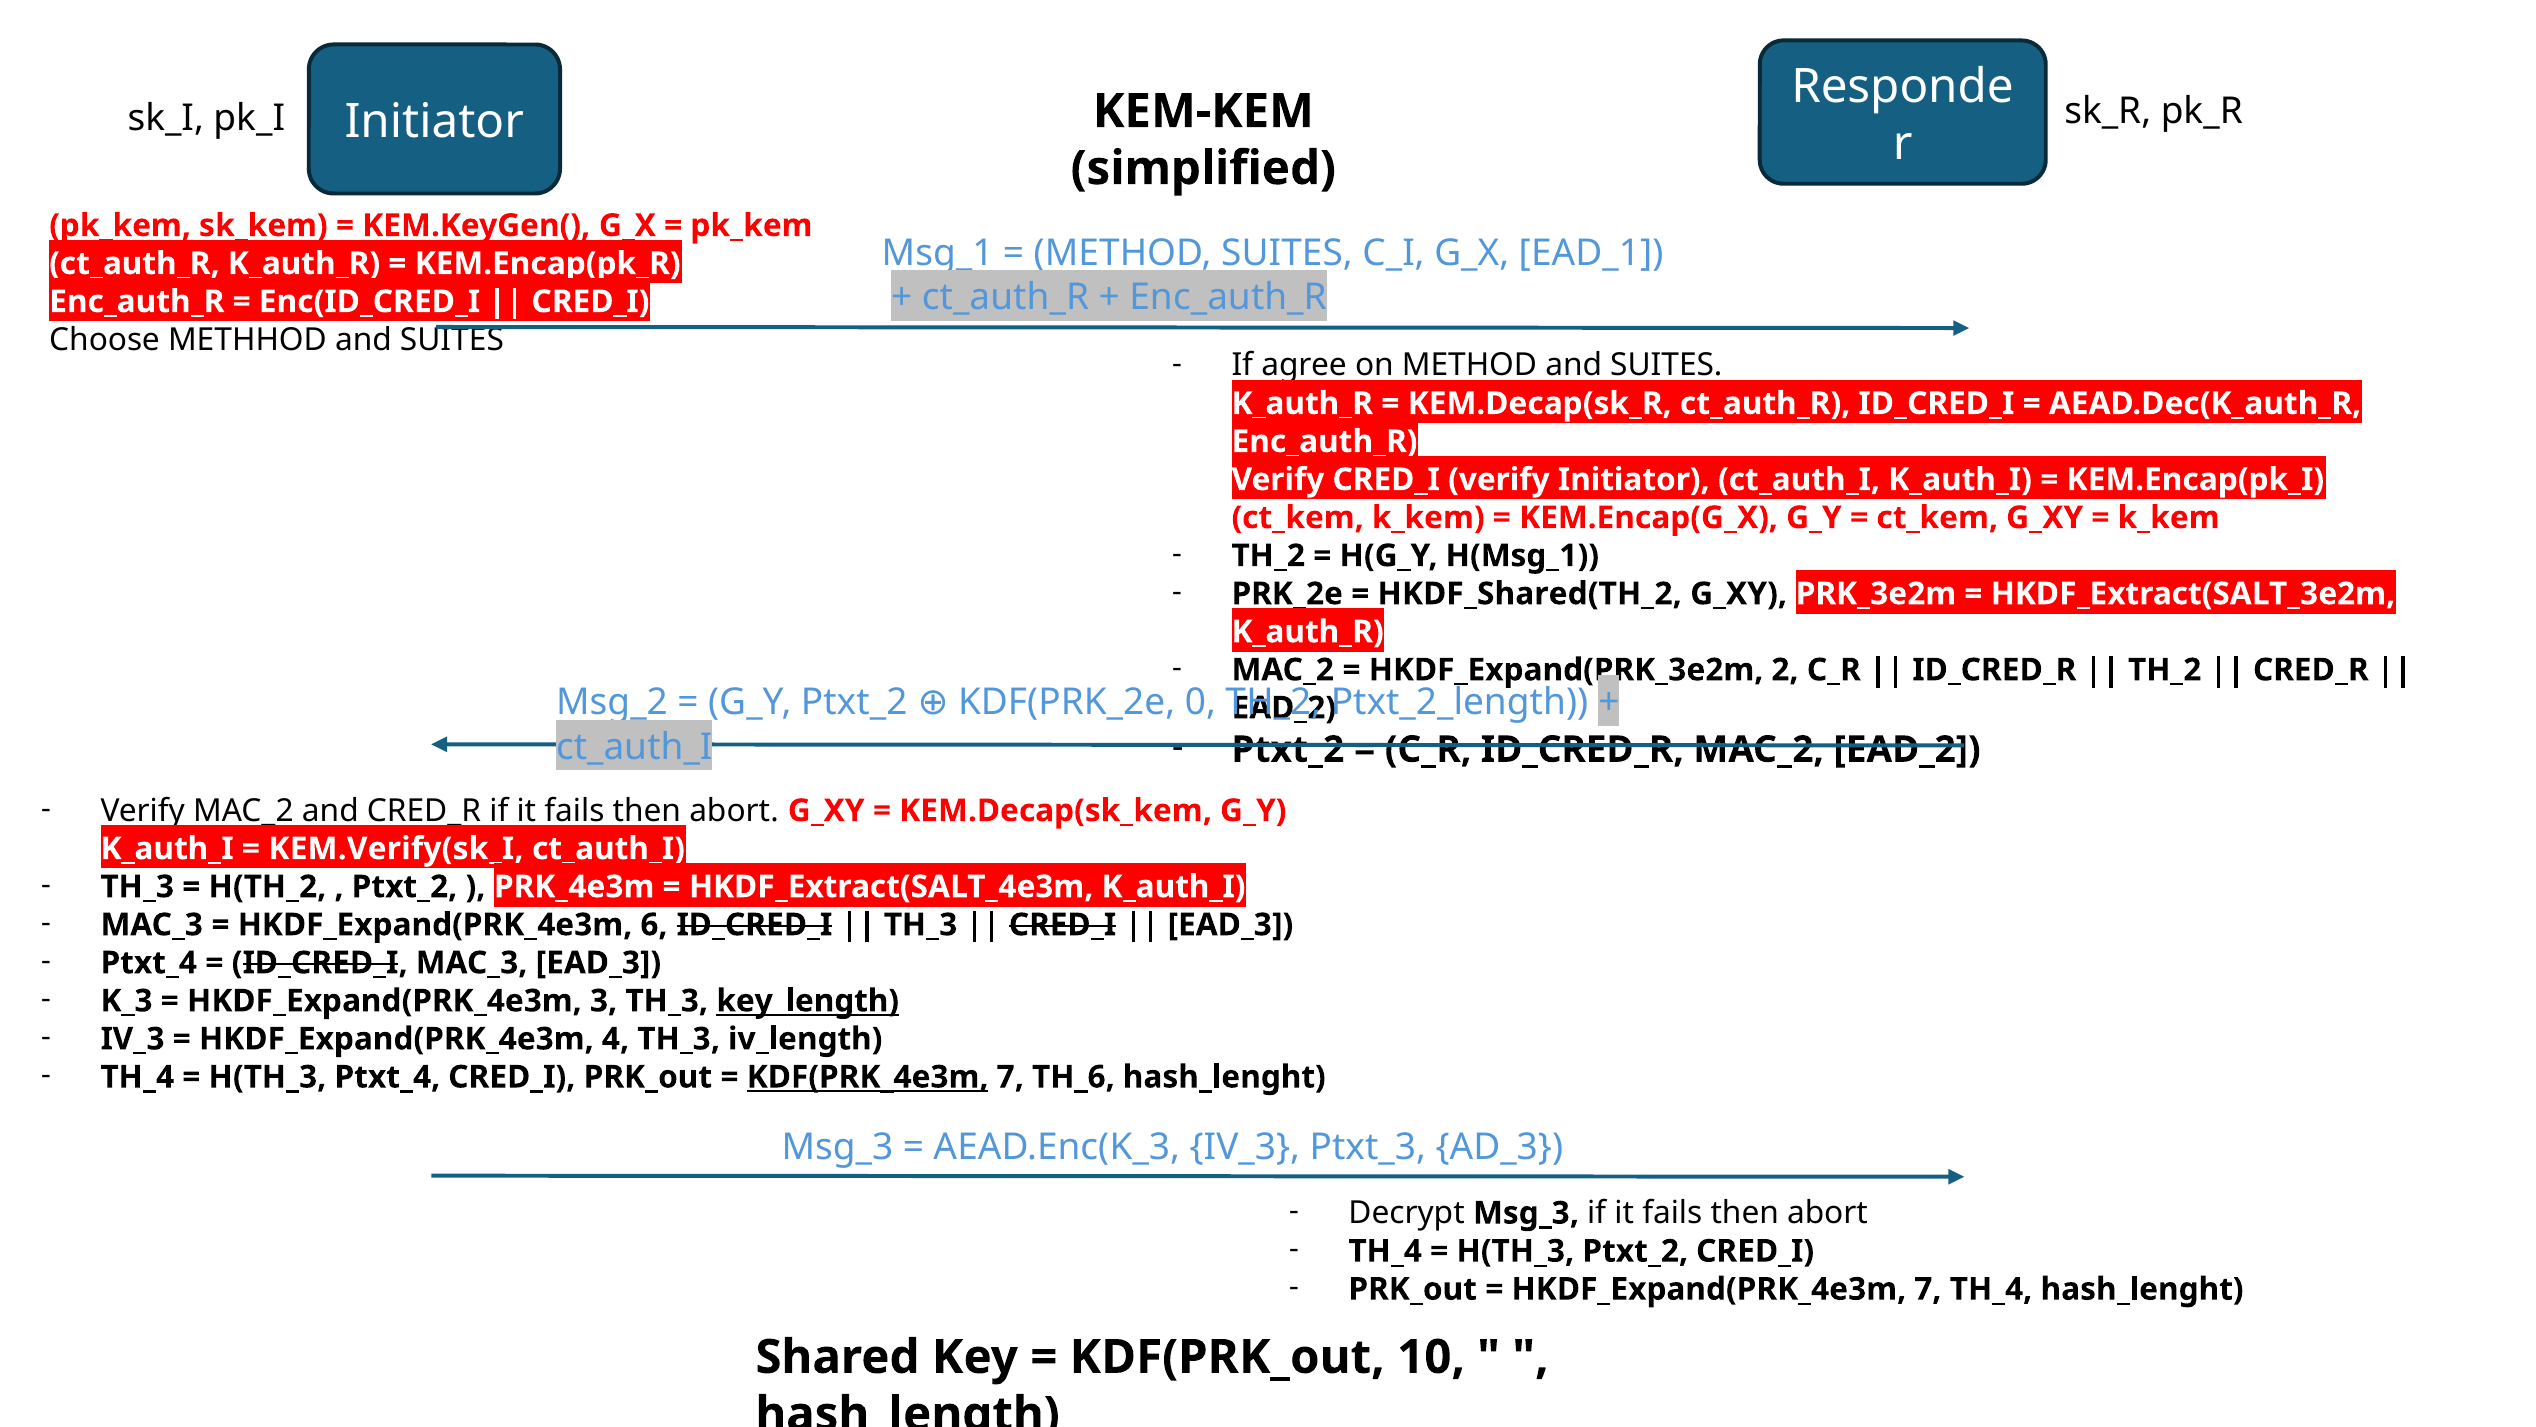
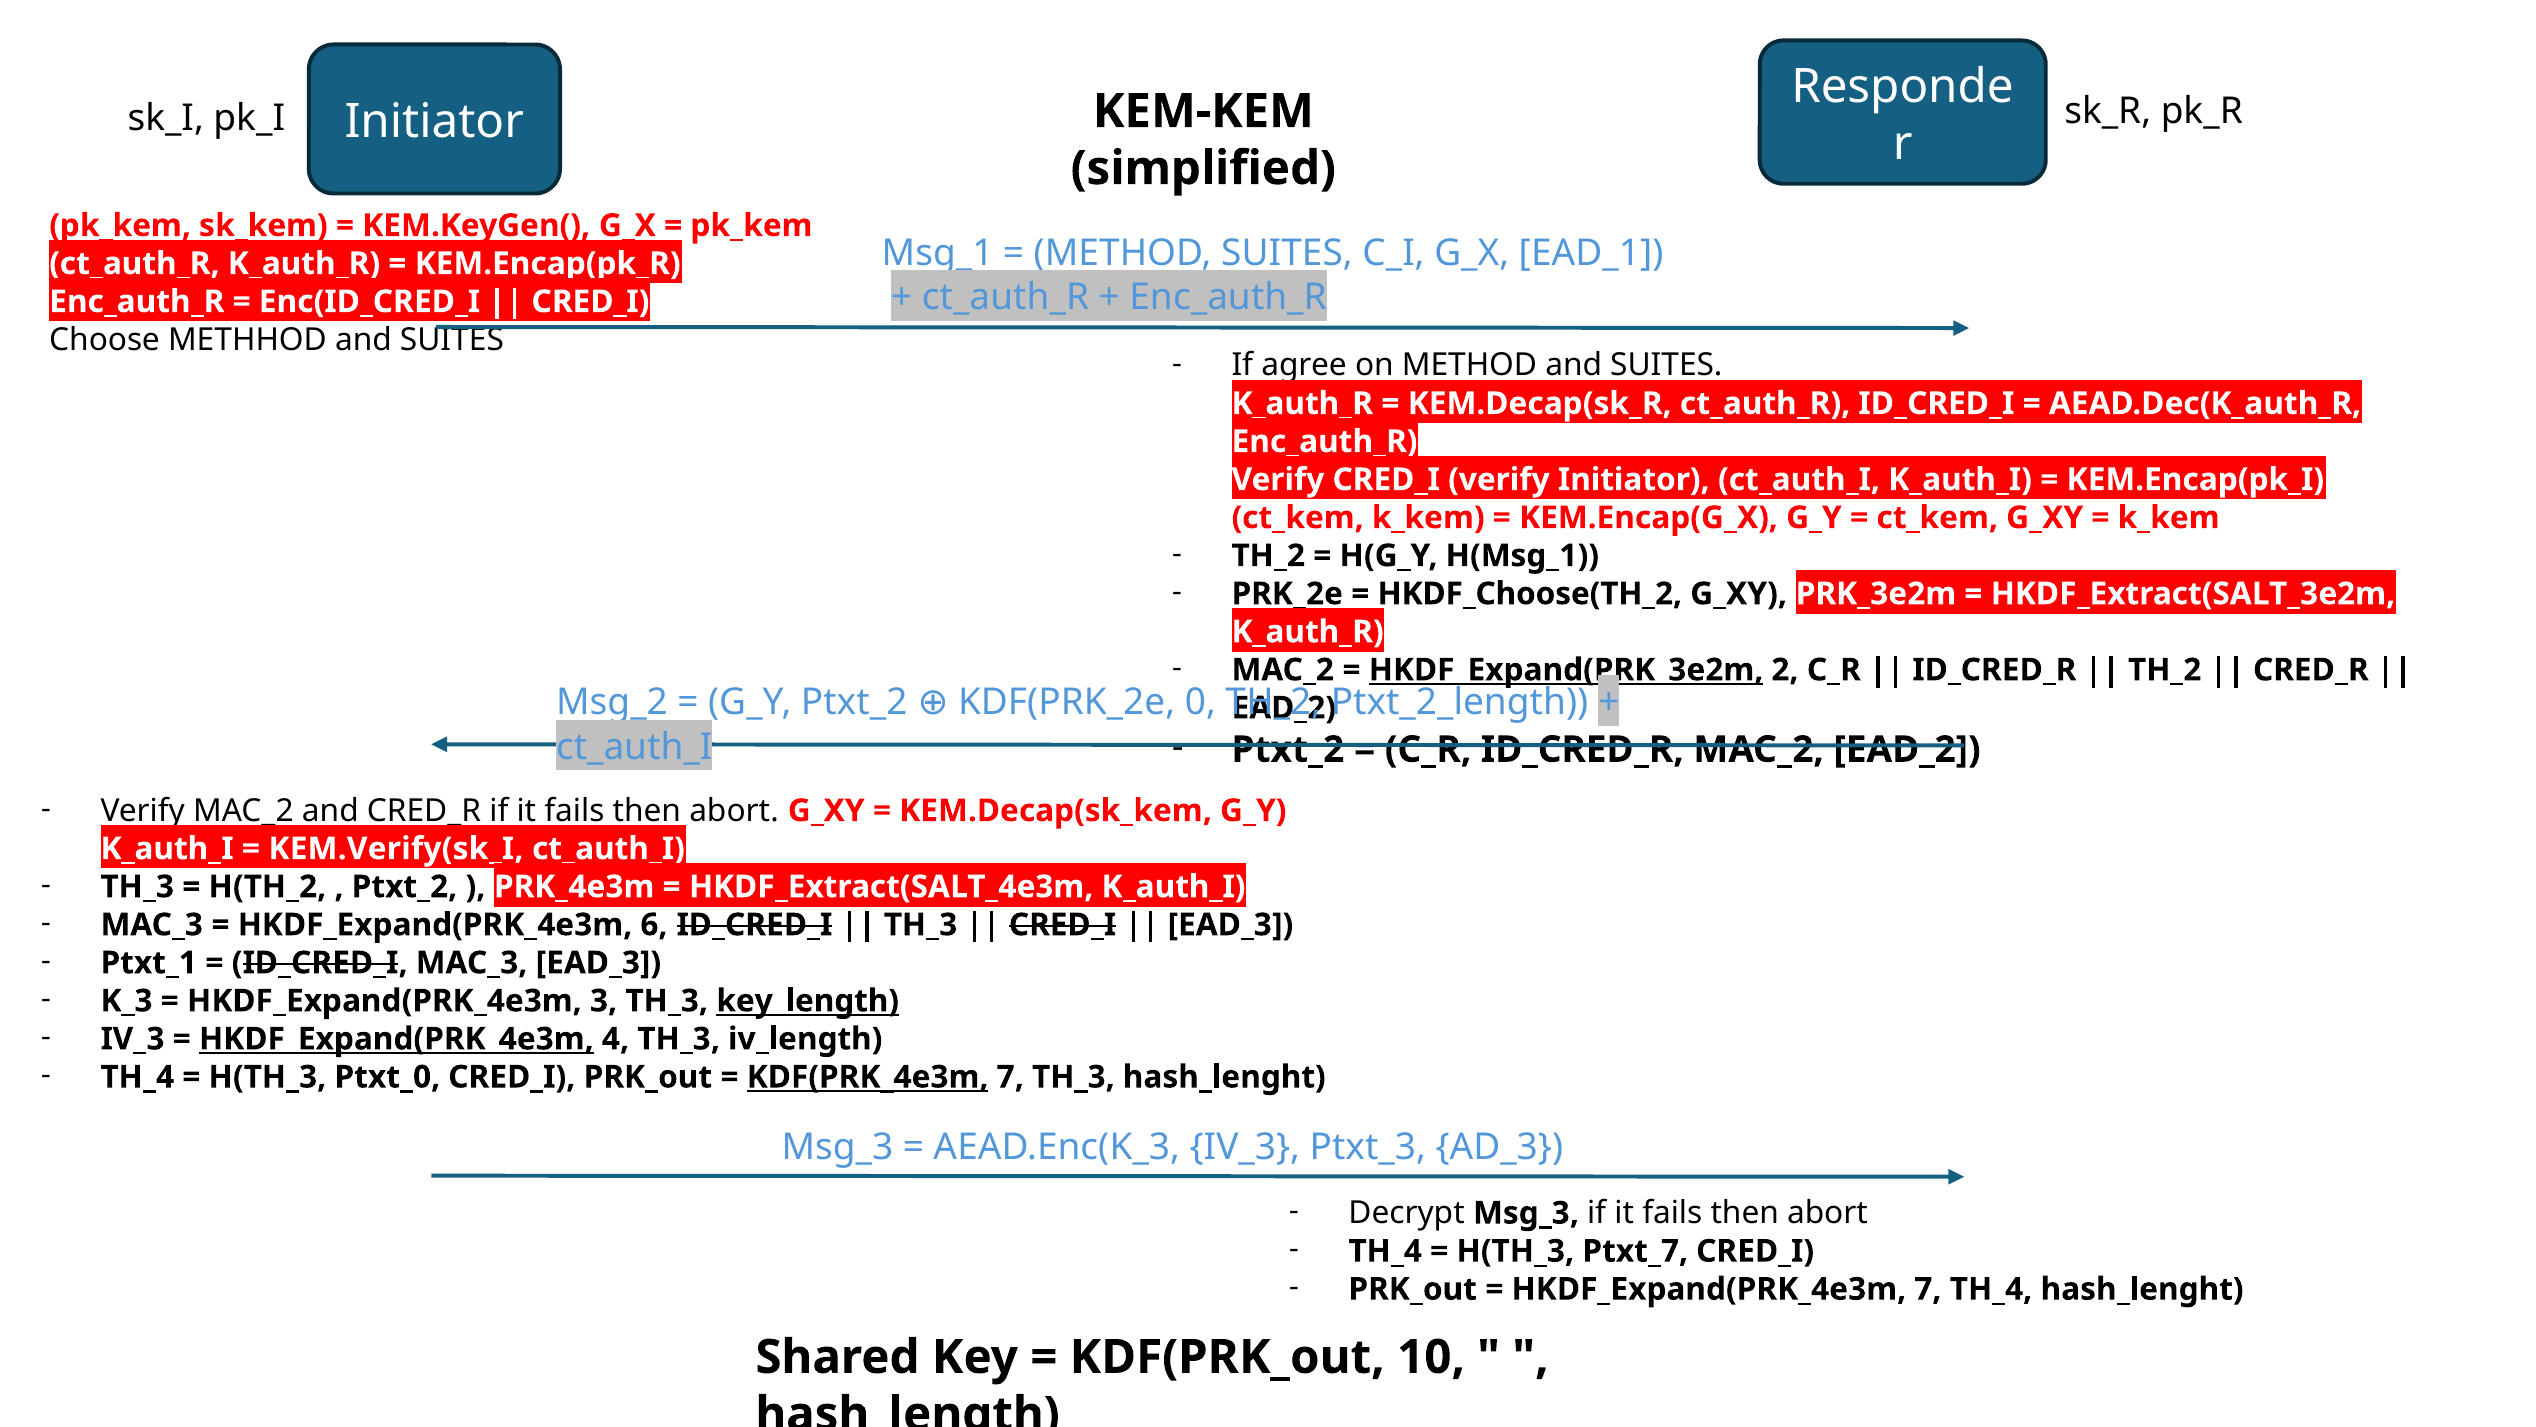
HKDF_Shared(TH_2: HKDF_Shared(TH_2 -> HKDF_Choose(TH_2 (1530, 594)
HKDF_Expand(PRK_3e2m underline: none -> present (1566, 670)
Ptxt_4: Ptxt_4 -> Ptxt_1 (149, 963)
HKDF_Expand(PRK_4e3m underline: none -> present (396, 1039)
H(TH_3 Ptxt_4: Ptxt_4 -> Ptxt_0 (387, 1077)
7 TH_6: TH_6 -> TH_3 (1073, 1077)
H(TH_3 Ptxt_2: Ptxt_2 -> Ptxt_7 (1635, 1251)
